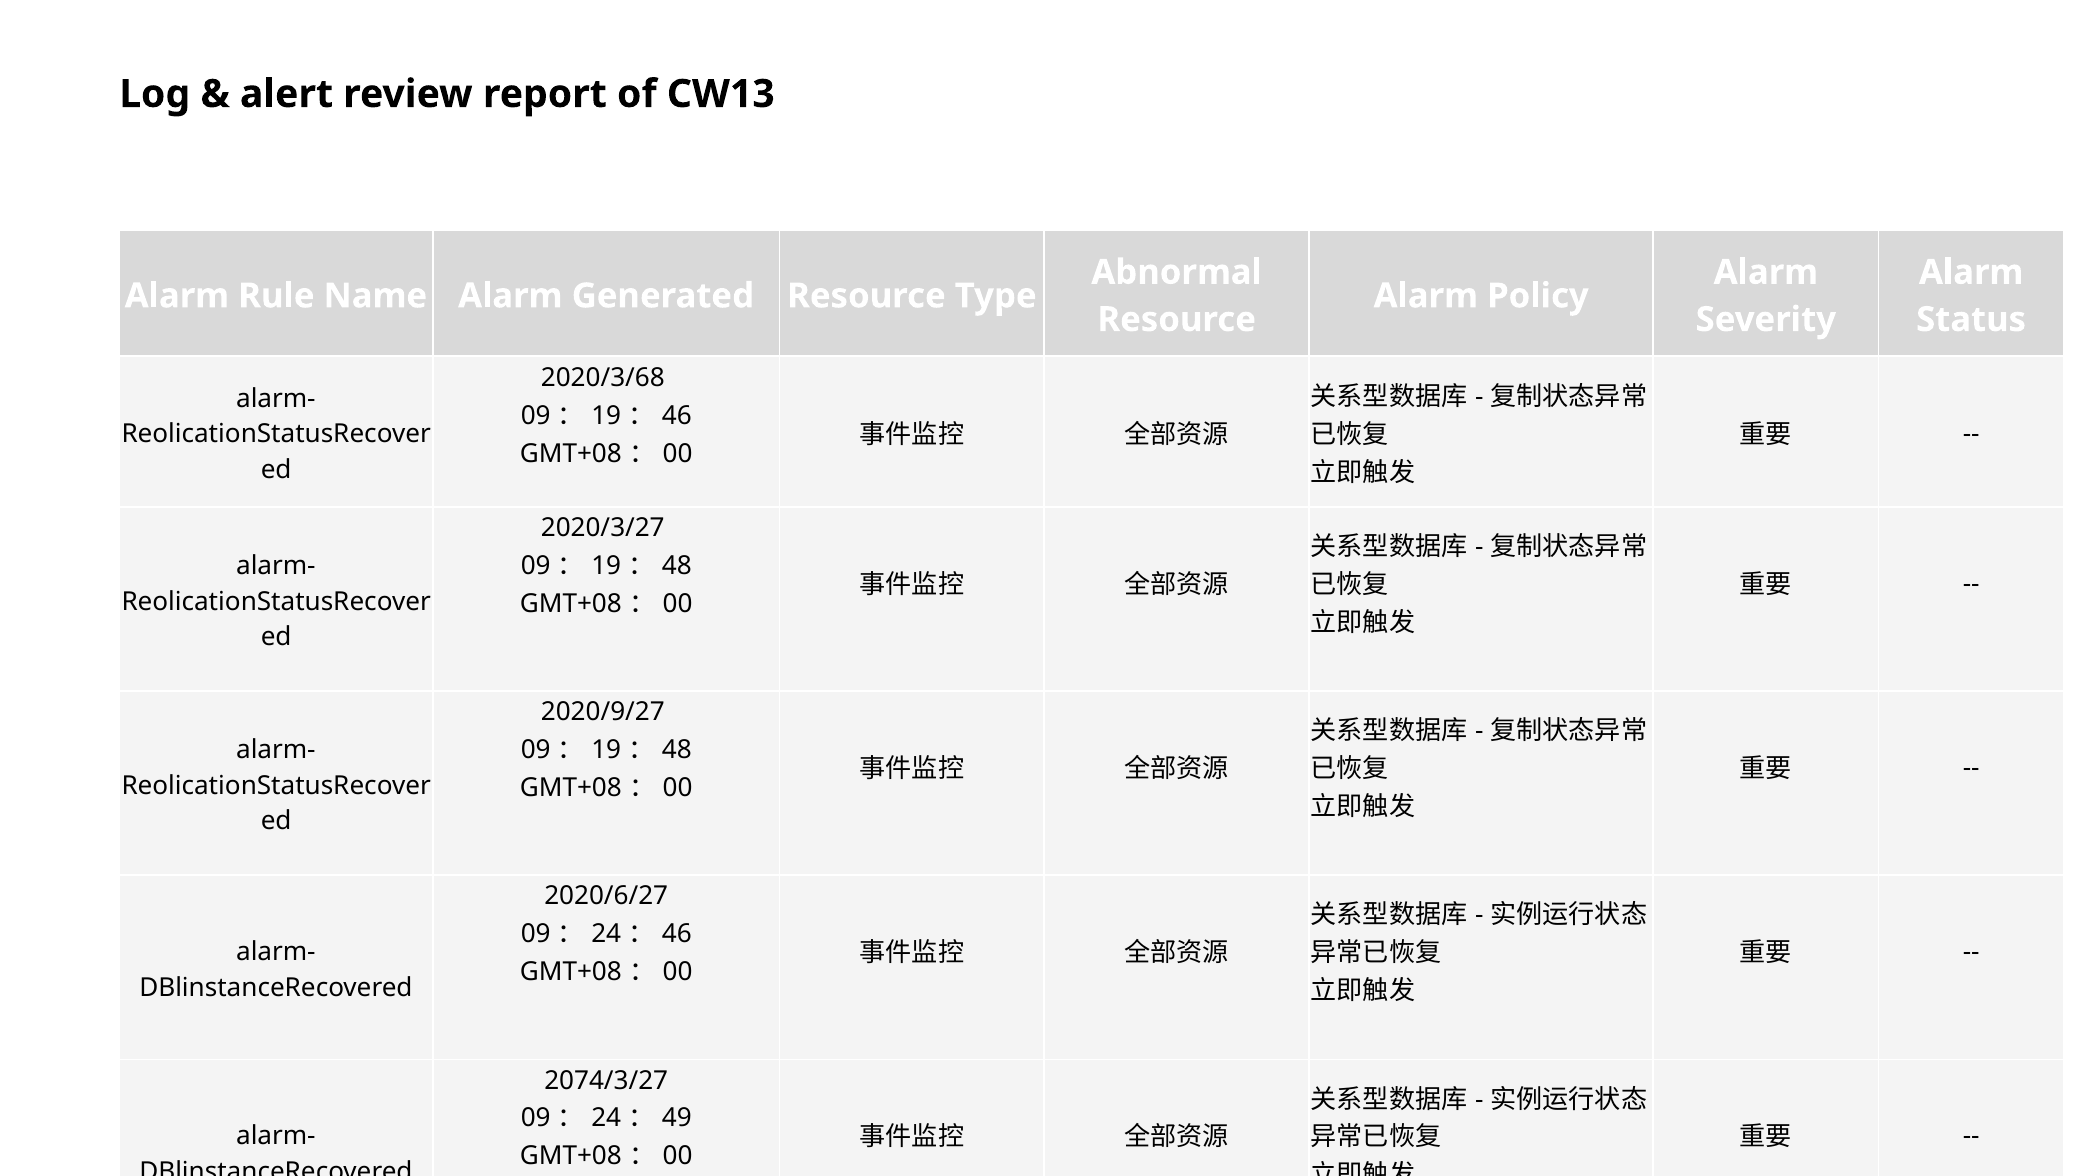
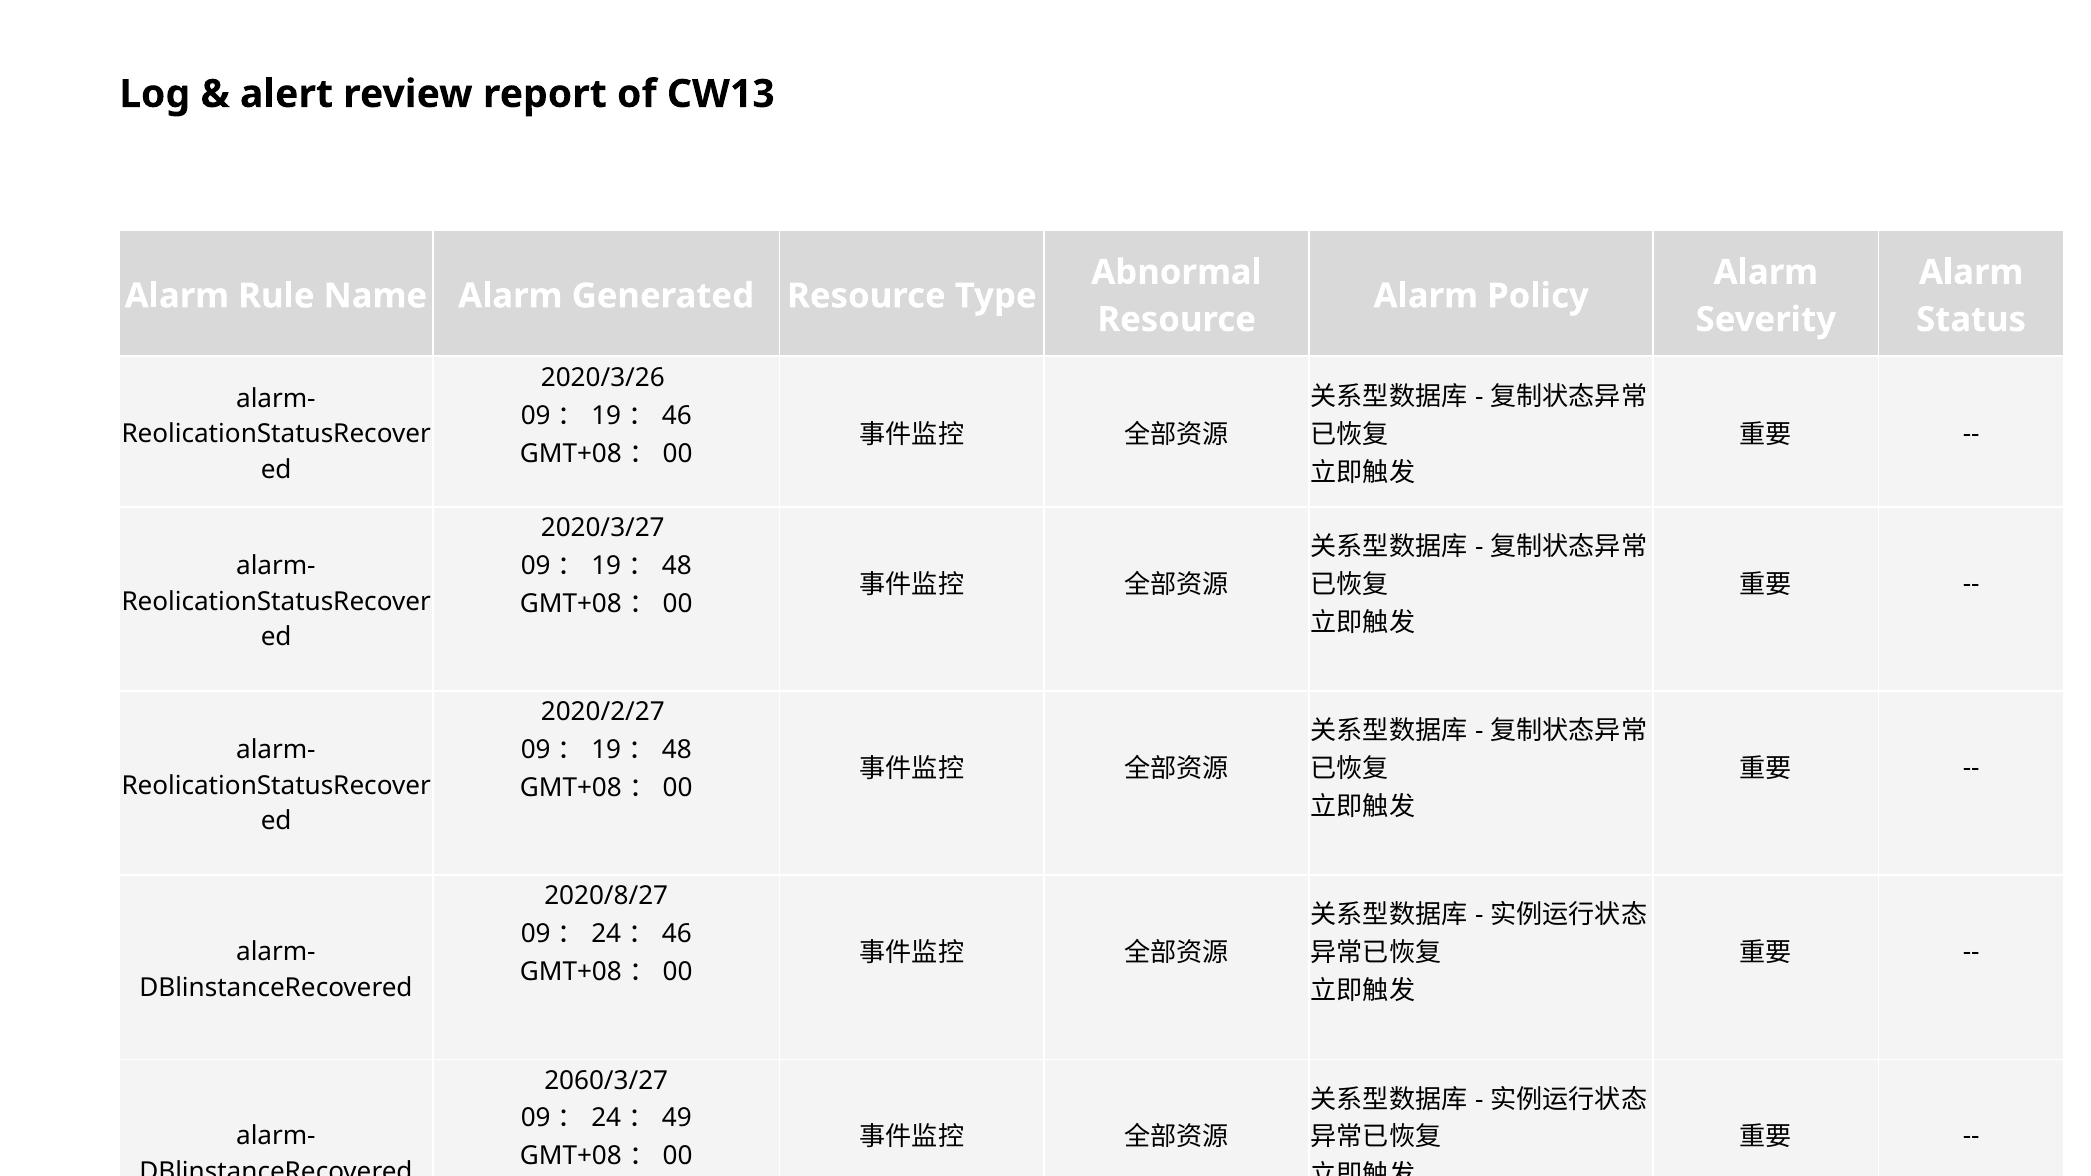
2020/3/68: 2020/3/68 -> 2020/3/26 (603, 378)
2020/9/27: 2020/9/27 -> 2020/2/27 (603, 712)
2020/6/27: 2020/6/27 -> 2020/8/27 (606, 896)
2074/3/27: 2074/3/27 -> 2060/3/27 (606, 1081)
